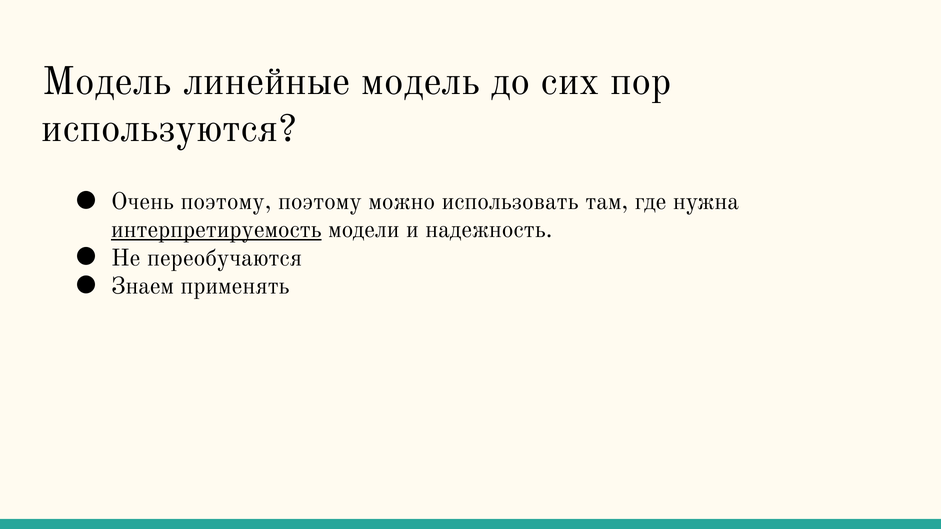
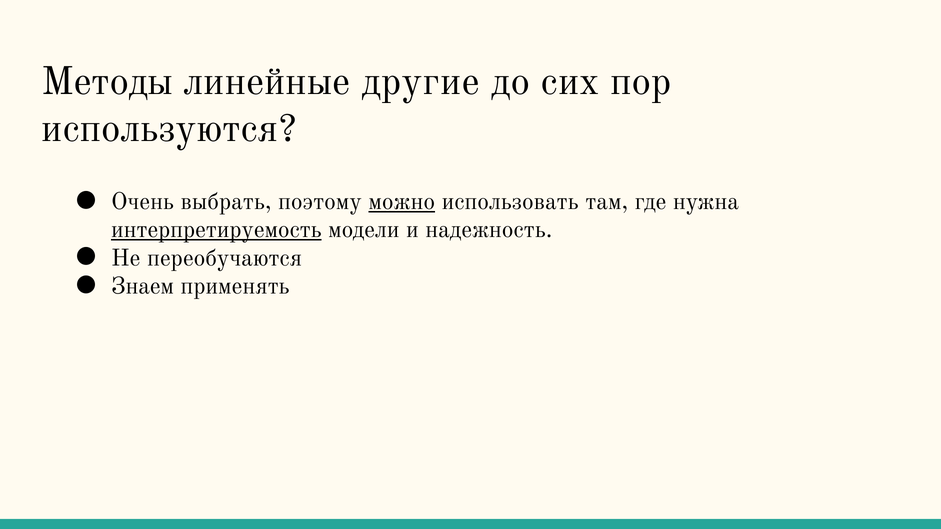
Модель: Модель -> Методы (107, 81)
линейные модель: модель -> другие (421, 81)
Очень поэтому: поэтому -> выбрать (226, 202)
можно underline: none -> present (402, 202)
